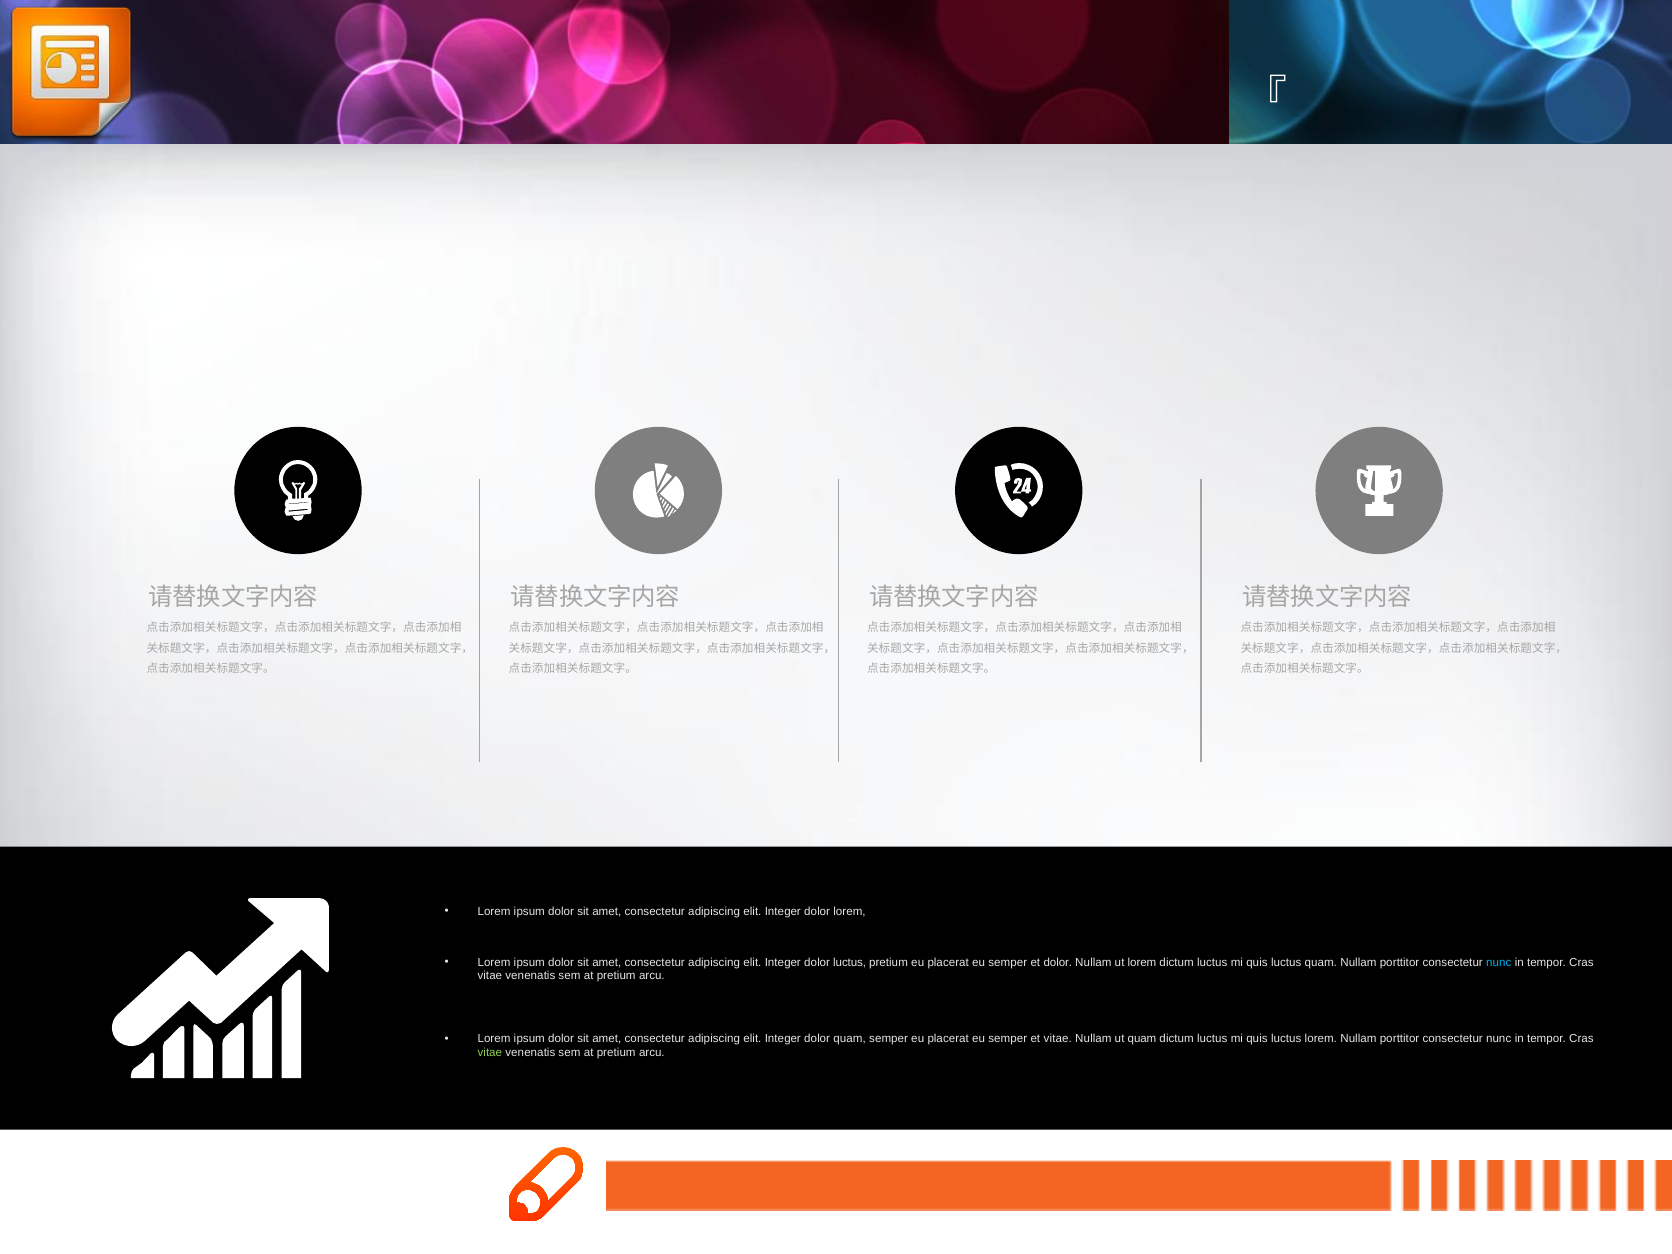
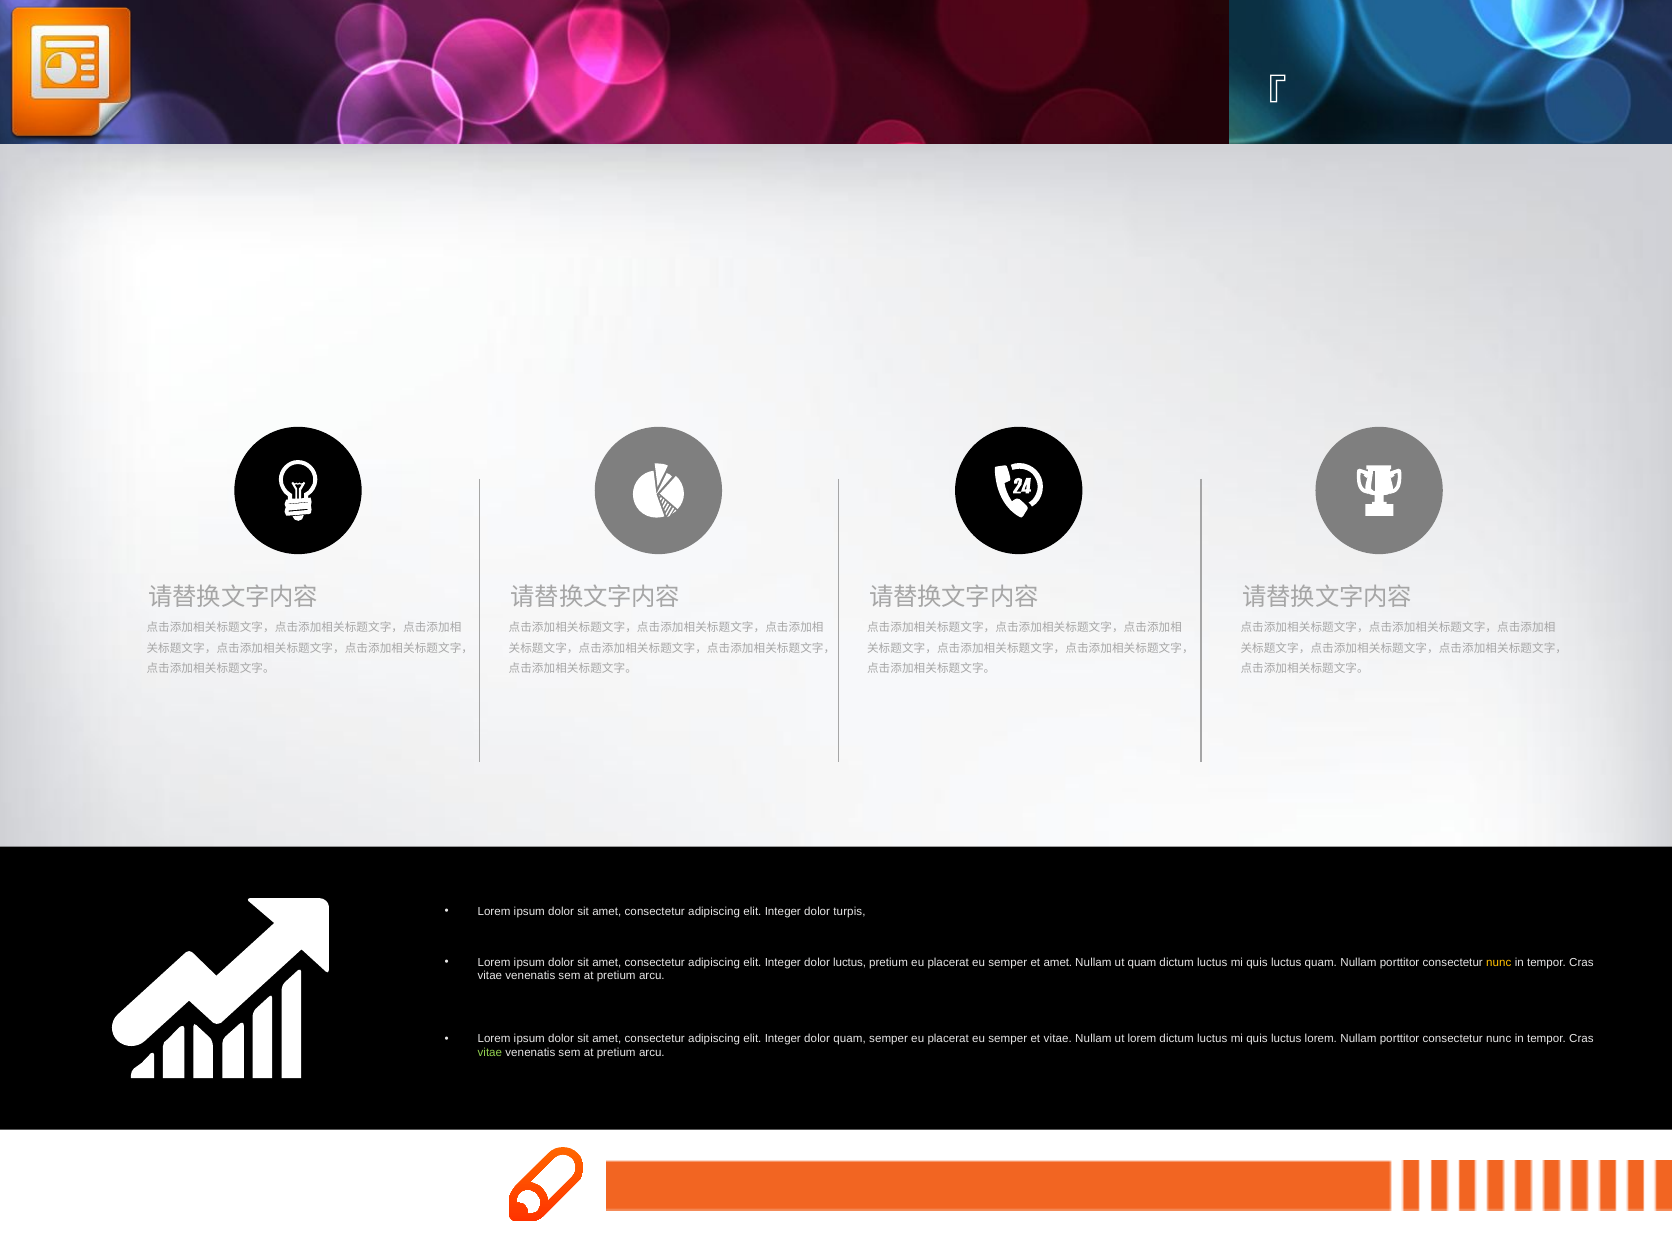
dolor lorem: lorem -> turpis (850, 911)
et dolor: dolor -> amet (1058, 962)
ut lorem: lorem -> quam (1142, 962)
nunc colour: light blue -> yellow (1499, 962)
ut quam: quam -> lorem (1142, 1039)
